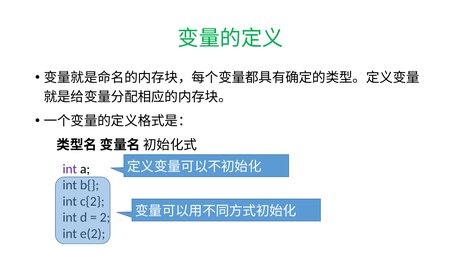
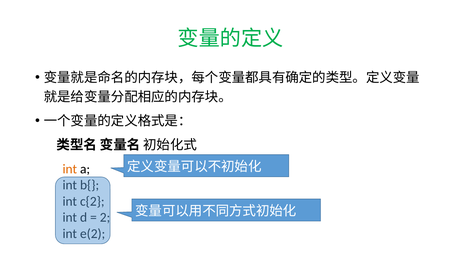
int colour: purple -> orange (70, 169)
